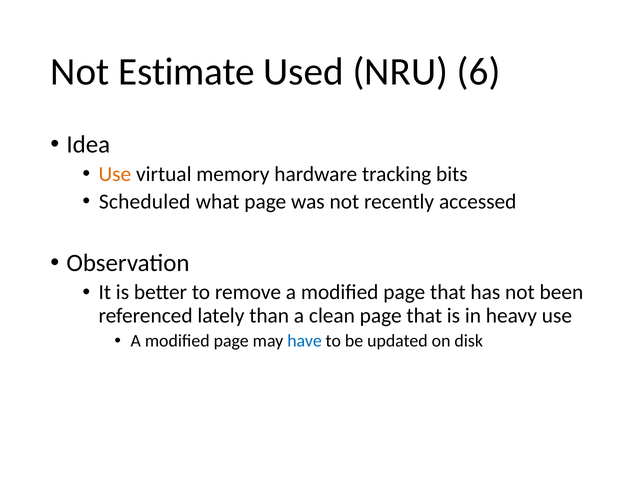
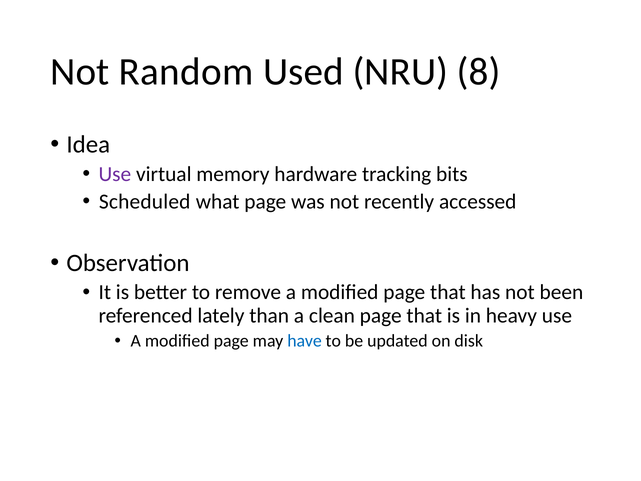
Estimate: Estimate -> Random (186, 72)
6: 6 -> 8 (479, 72)
Use colour: orange -> purple (115, 174)
